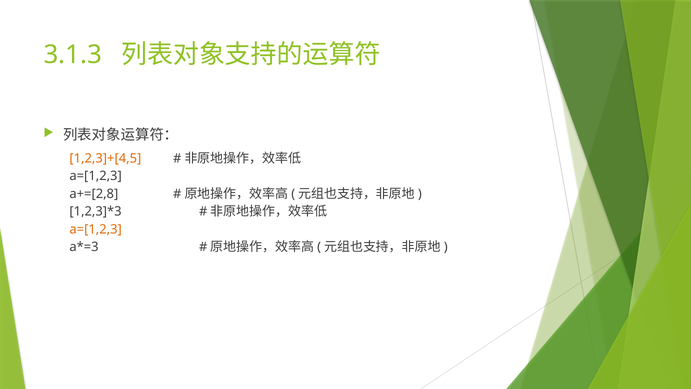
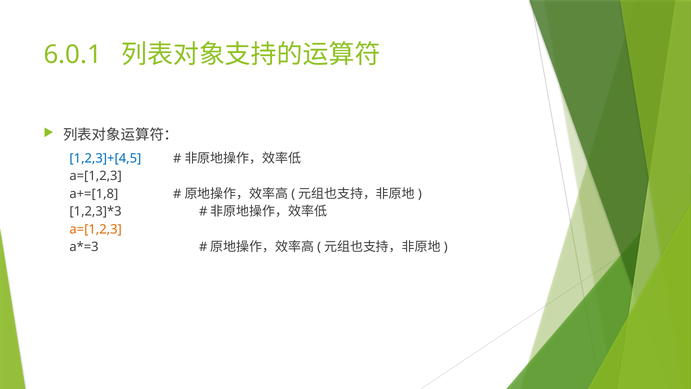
3.1.3: 3.1.3 -> 6.0.1 (73, 54)
1,2,3]+[4,5 colour: orange -> blue (105, 158)
a+=[2,8: a+=[2,8 -> a+=[1,8 (94, 194)
